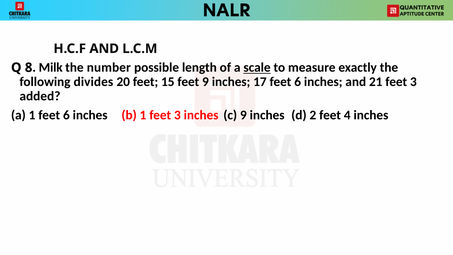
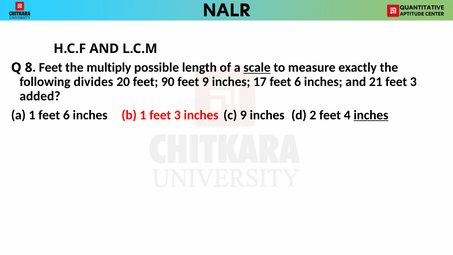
Milk: Milk -> Feet (51, 68)
number: number -> multiply (109, 68)
15: 15 -> 90 (168, 82)
inches underline: none -> present (371, 115)
